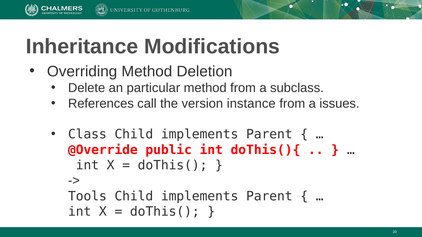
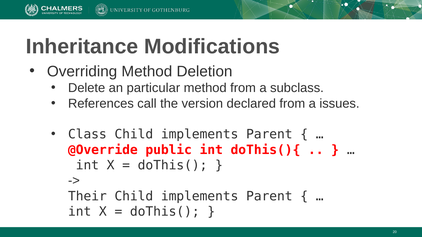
instance: instance -> declared (251, 104)
Tools: Tools -> Their (87, 196)
